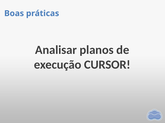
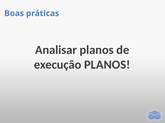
execução CURSOR: CURSOR -> PLANOS (107, 65)
